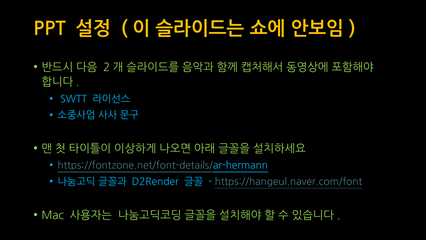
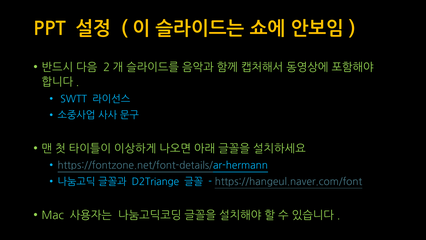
D2Render: D2Render -> D2Triange (155, 182)
